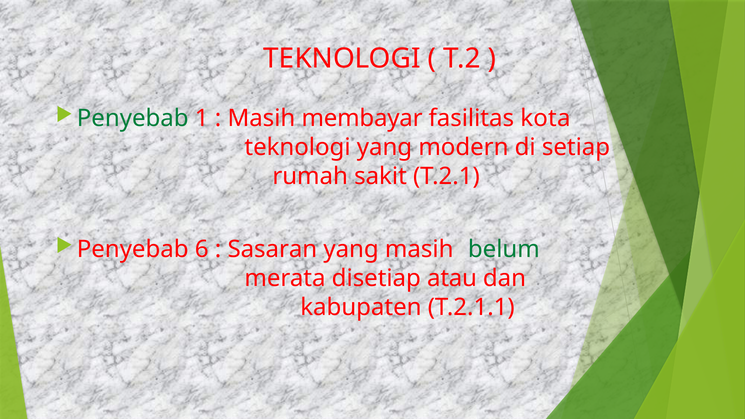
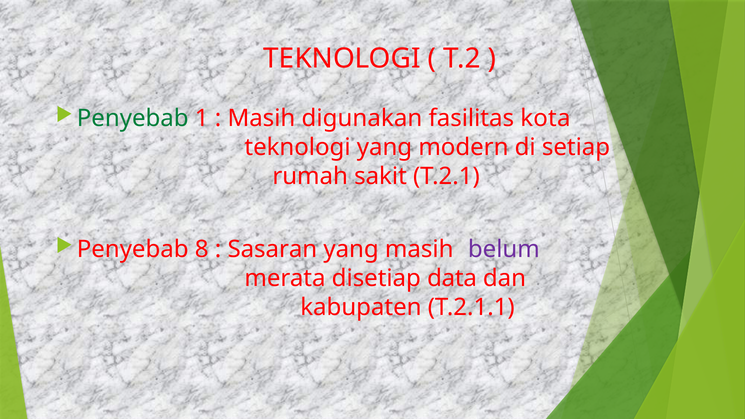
membayar: membayar -> digunakan (362, 119)
6: 6 -> 8 (202, 250)
belum colour: green -> purple (504, 250)
atau: atau -> data (452, 278)
